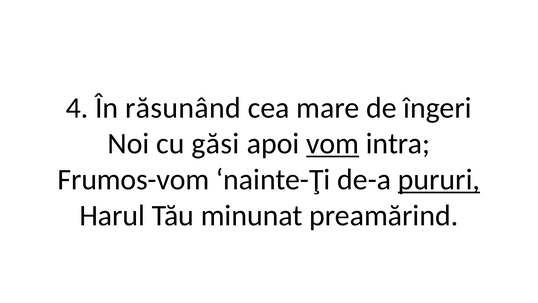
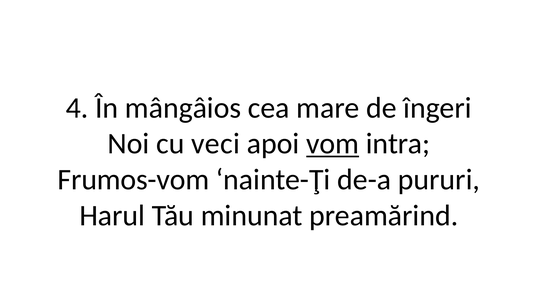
răsunând: răsunând -> mângâios (183, 108)
găsi: găsi -> veci (216, 144)
pururi underline: present -> none (439, 179)
